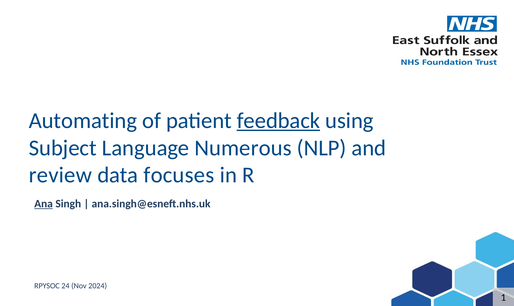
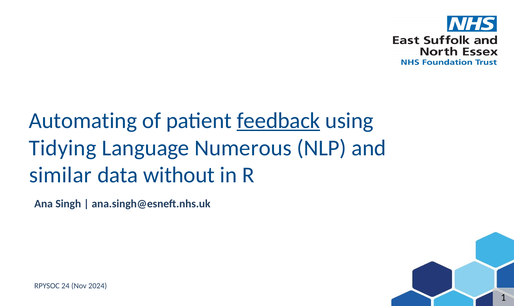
Subject: Subject -> Tidying (63, 148)
review: review -> similar (60, 175)
focuses: focuses -> without (179, 175)
Ana underline: present -> none (44, 204)
